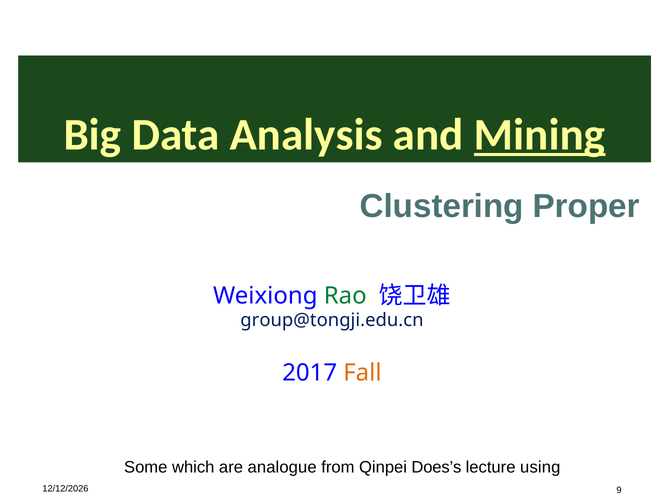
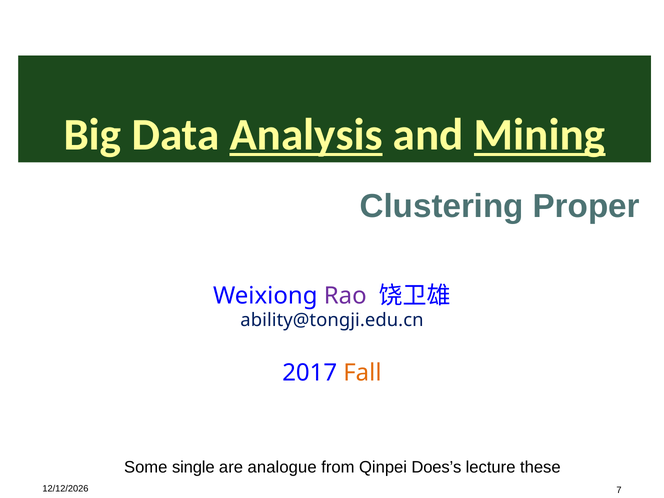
Analysis underline: none -> present (306, 135)
Rao colour: green -> purple (345, 296)
group@tongji.edu.cn: group@tongji.edu.cn -> ability@tongji.edu.cn (332, 320)
which: which -> single (193, 467)
using: using -> these (540, 467)
9: 9 -> 7 (619, 490)
